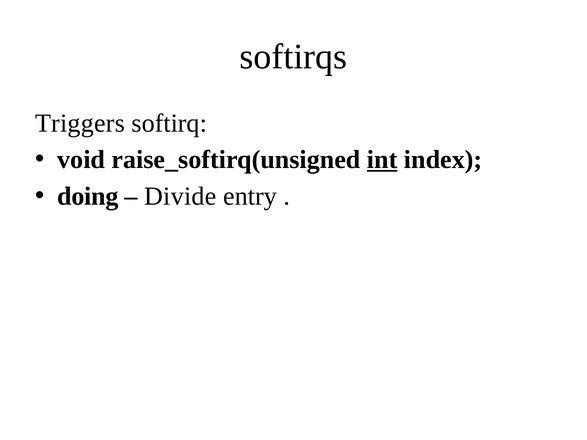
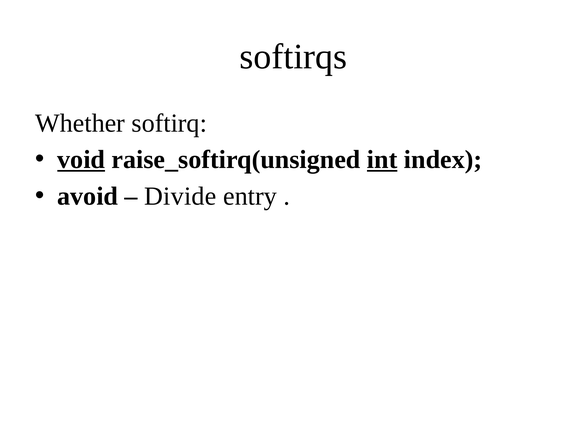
Triggers: Triggers -> Whether (80, 123)
void underline: none -> present (81, 160)
doing: doing -> avoid (88, 196)
